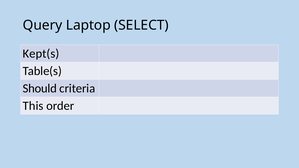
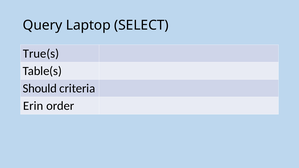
Kept(s: Kept(s -> True(s (41, 54)
This: This -> Erin (33, 106)
